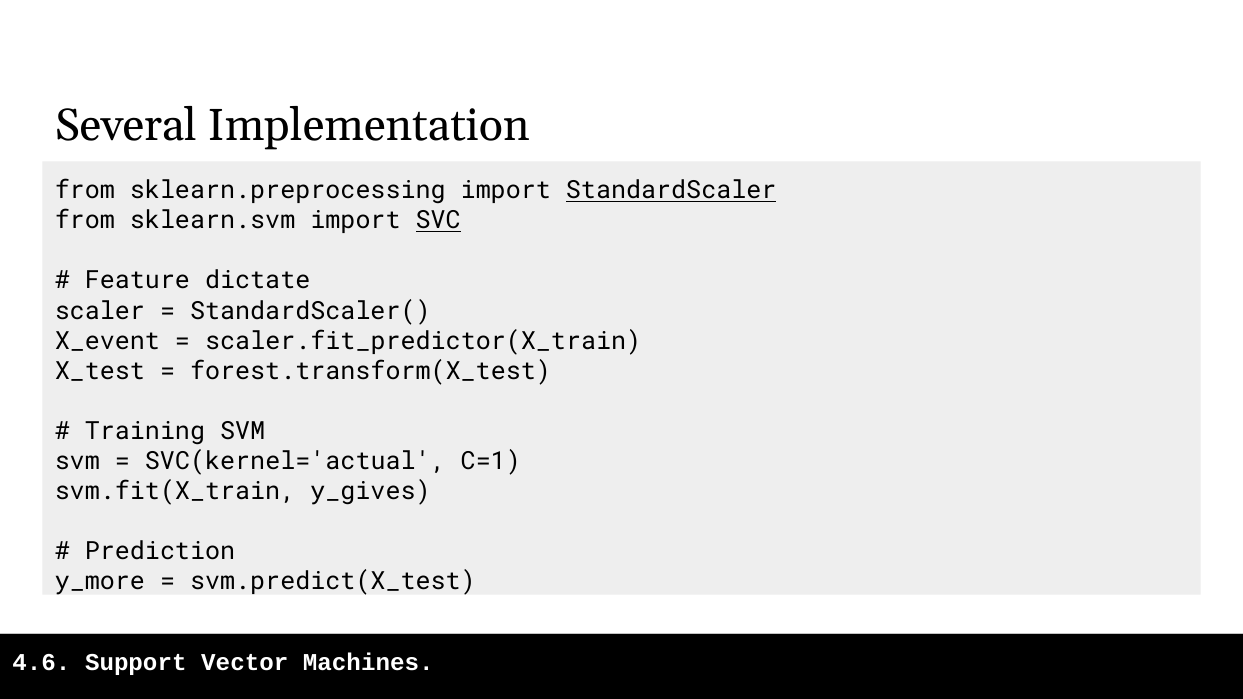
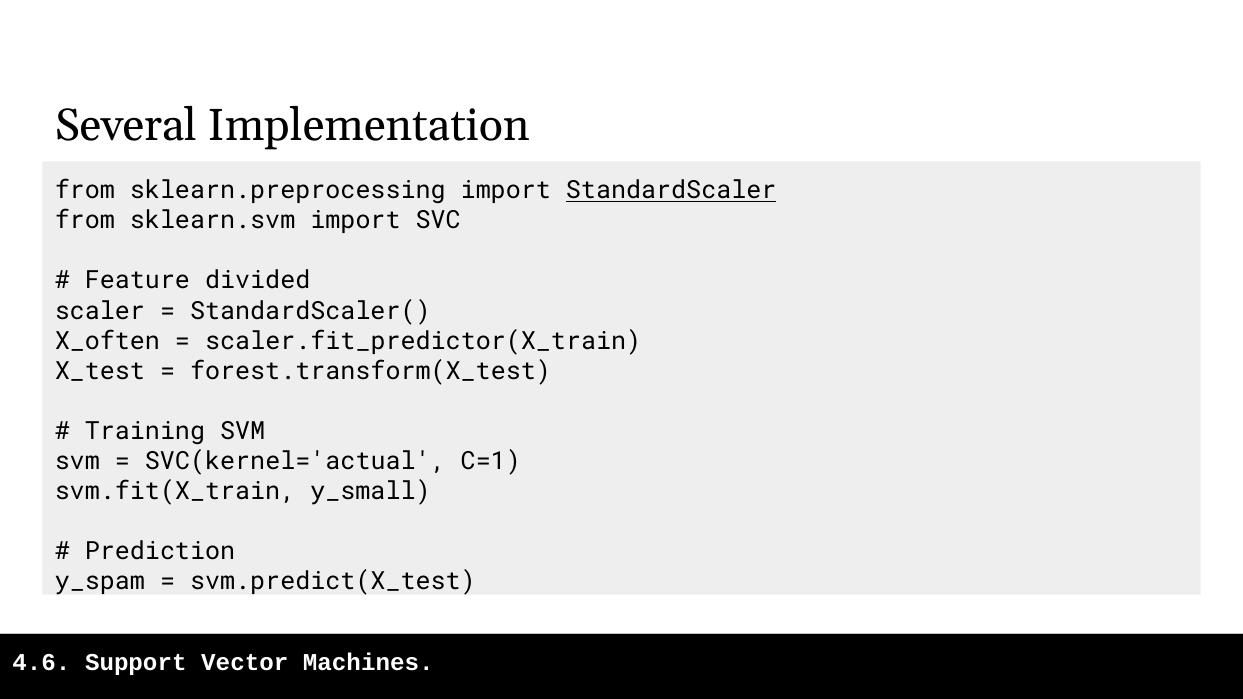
SVC underline: present -> none (438, 221)
dictate: dictate -> divided (258, 281)
X_event: X_event -> X_often (107, 341)
y_gives: y_gives -> y_small (370, 491)
y_more: y_more -> y_spam (100, 581)
